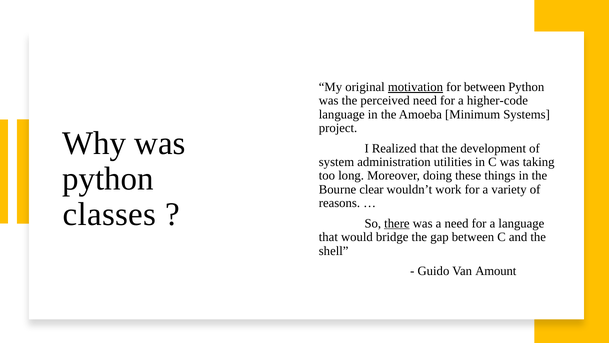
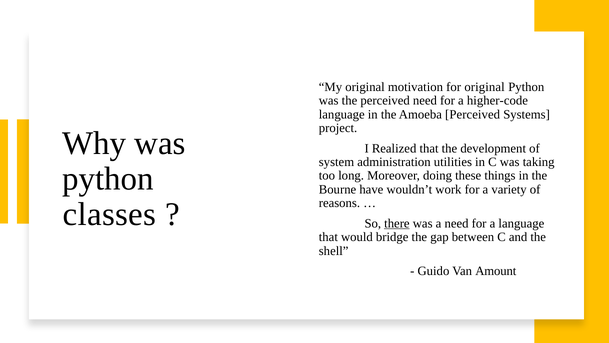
motivation underline: present -> none (415, 87)
for between: between -> original (485, 87)
Amoeba Minimum: Minimum -> Perceived (473, 114)
clear: clear -> have (371, 189)
